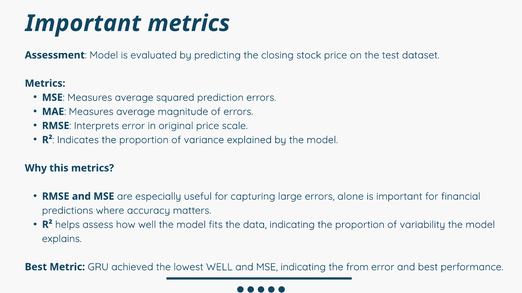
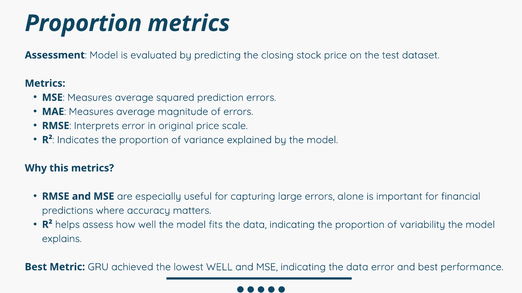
Important: Important -> Proportion (83, 23)
indicating the from: from -> data (357, 268)
